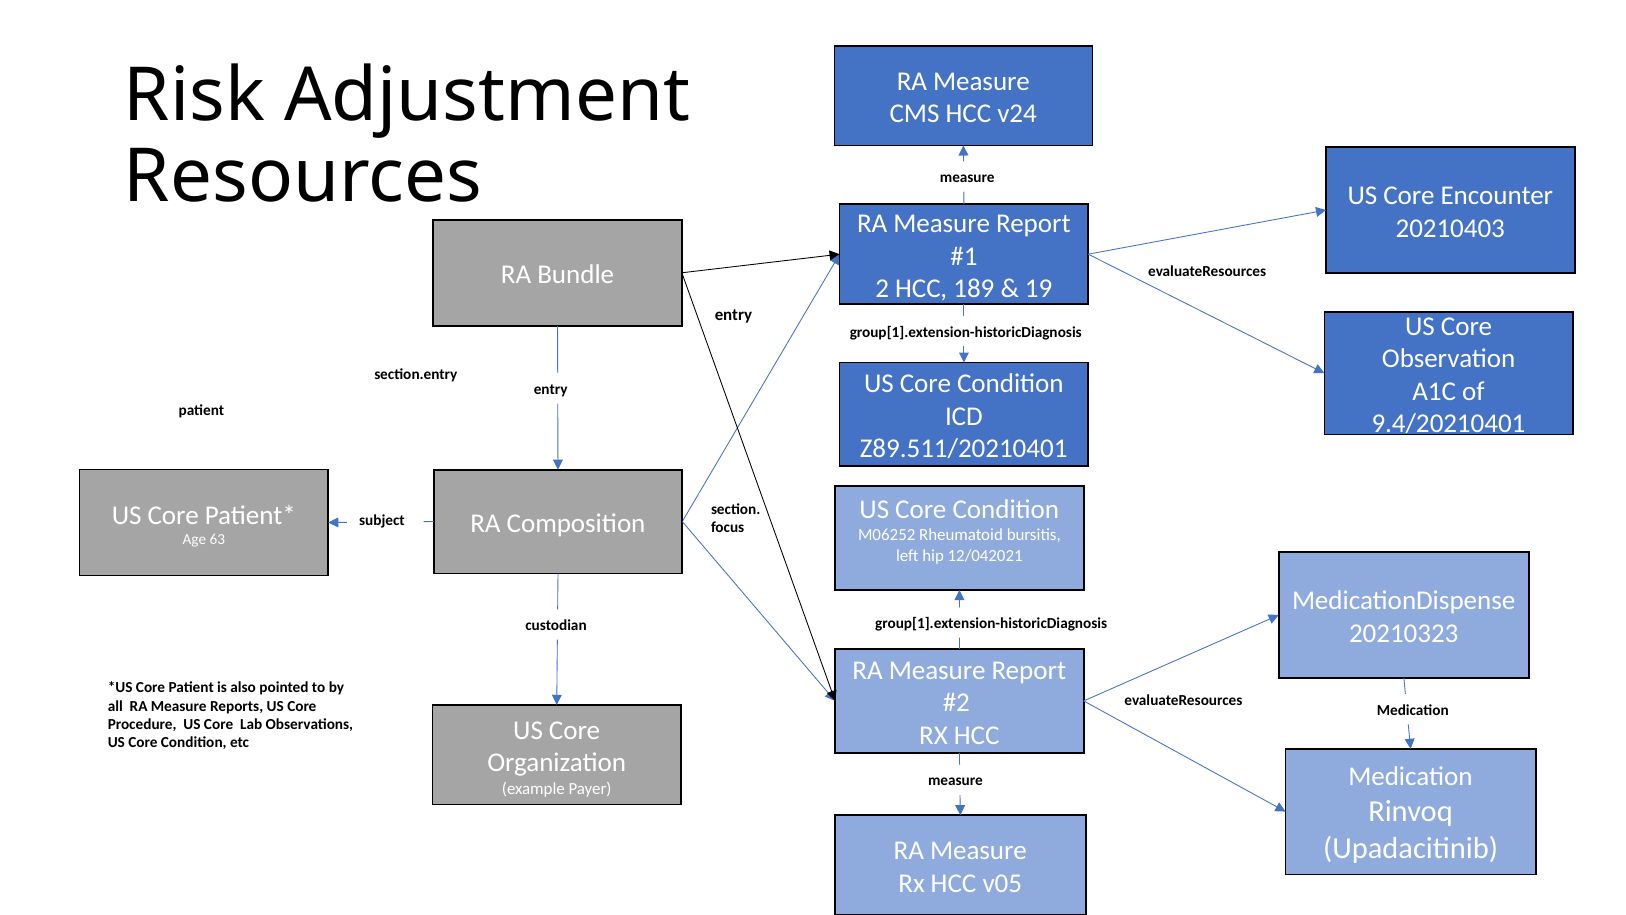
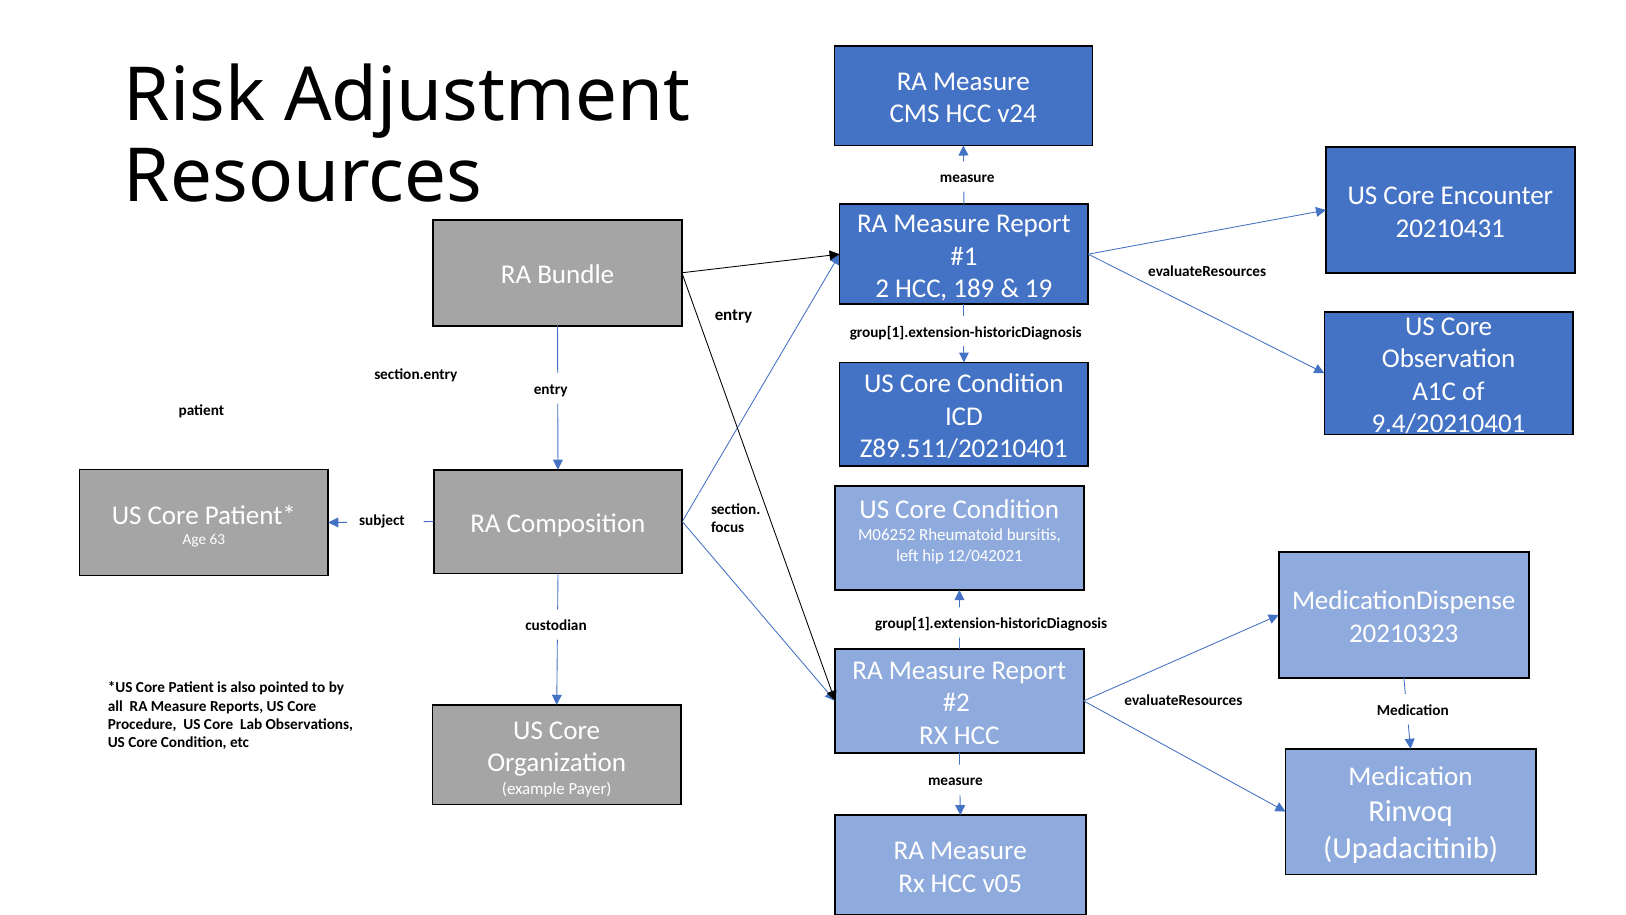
20210403: 20210403 -> 20210431 (1450, 228)
